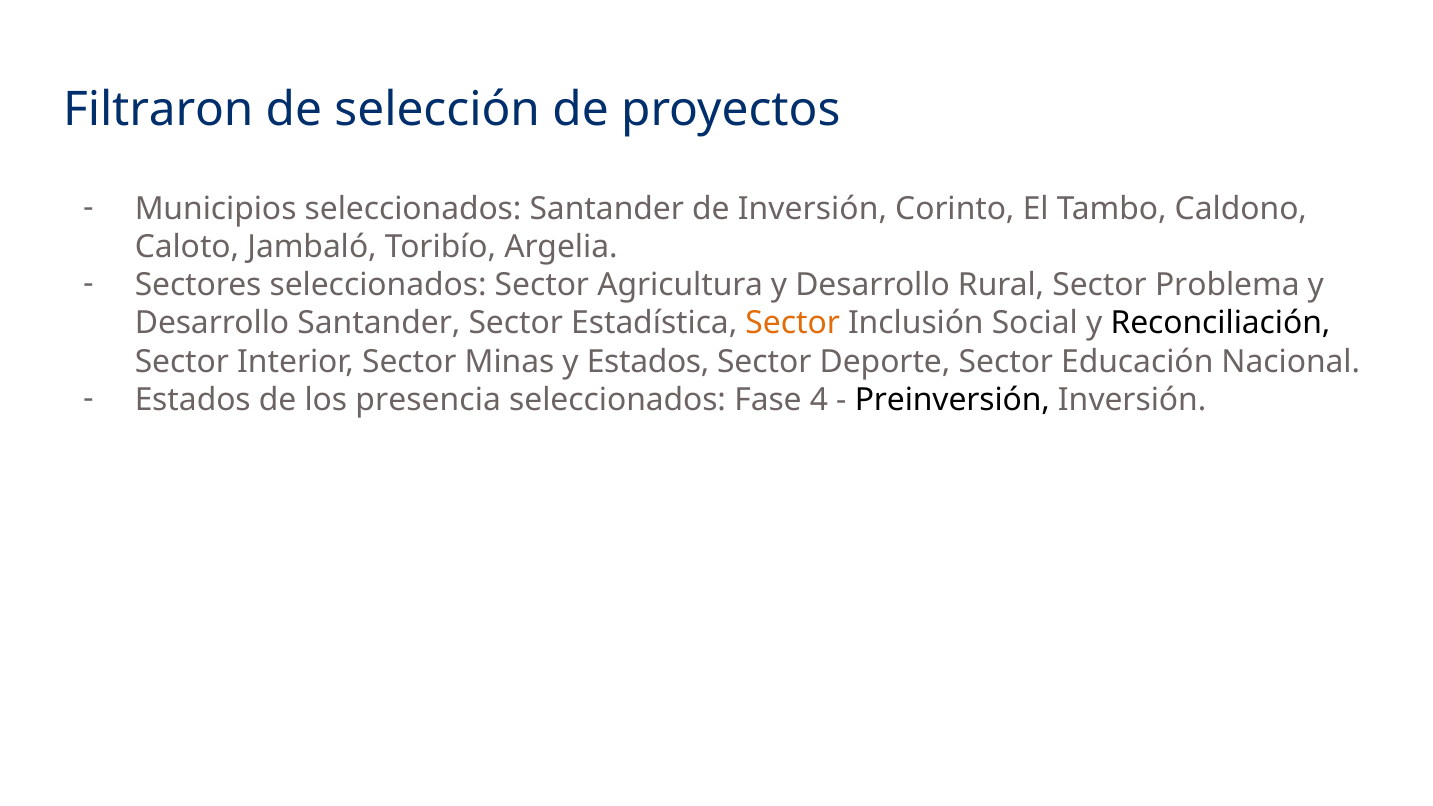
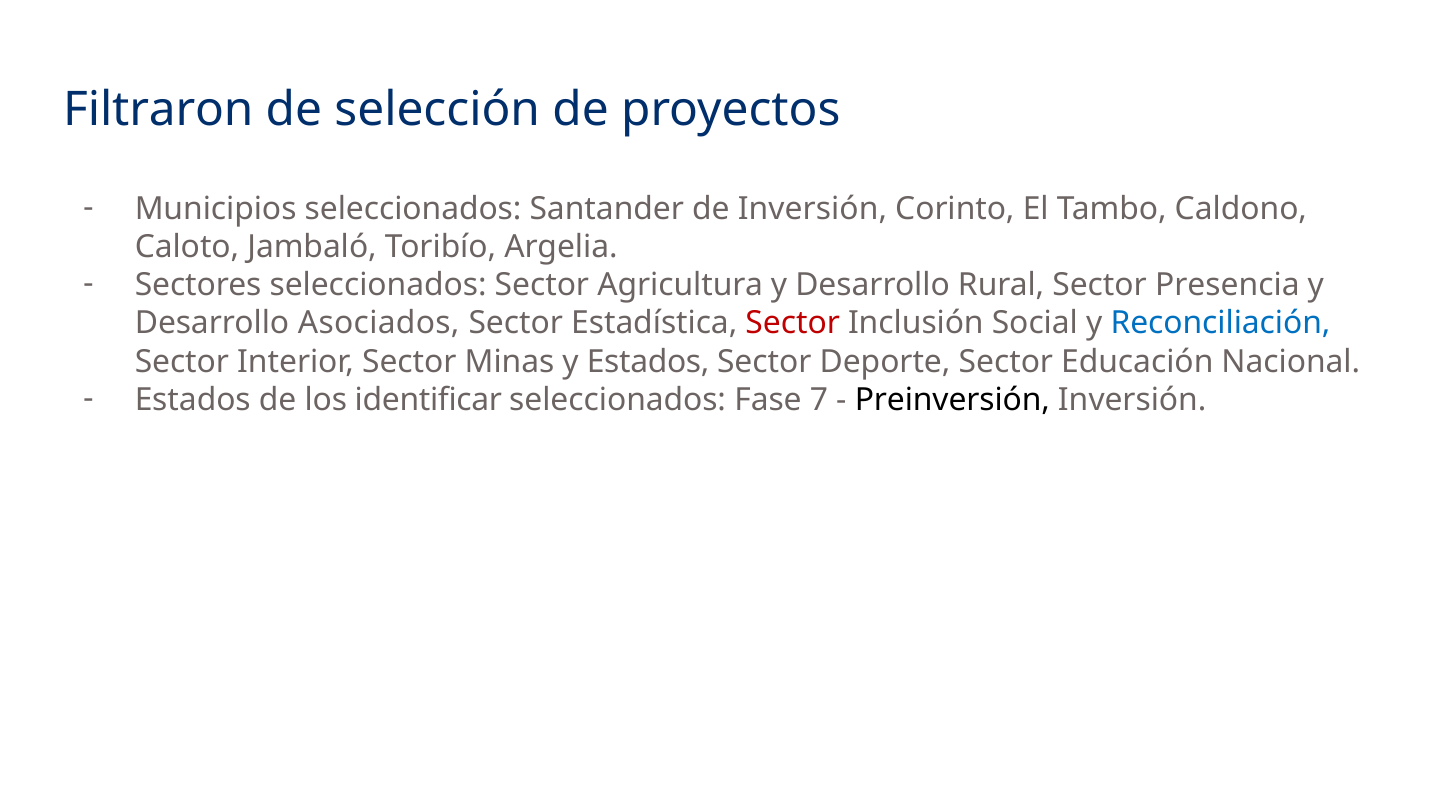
Problema: Problema -> Presencia (1227, 285)
Desarrollo Santander: Santander -> Asociados (379, 323)
Sector colour: orange -> red (793, 323)
Reconciliación colour: black -> blue (1221, 323)
presencia: presencia -> identificar (428, 400)
4: 4 -> 7 (819, 400)
